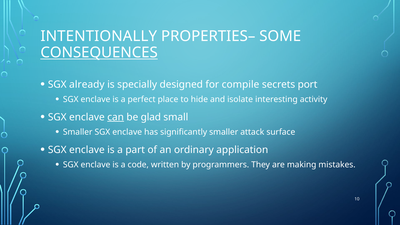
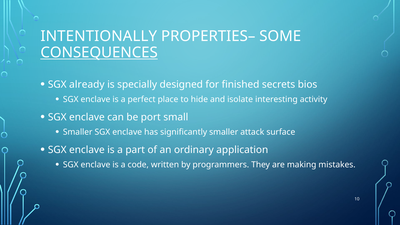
compile: compile -> finished (241, 84)
port: port -> bios (308, 84)
can underline: present -> none (116, 117)
glad: glad -> port (151, 117)
